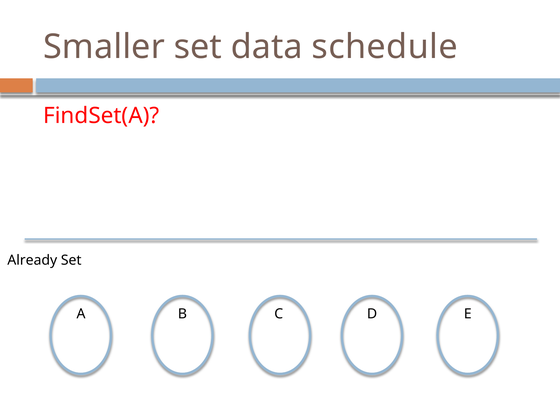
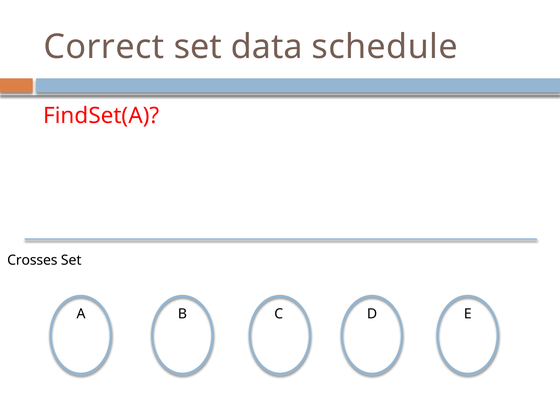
Smaller: Smaller -> Correct (104, 47)
Already: Already -> Crosses (32, 260)
